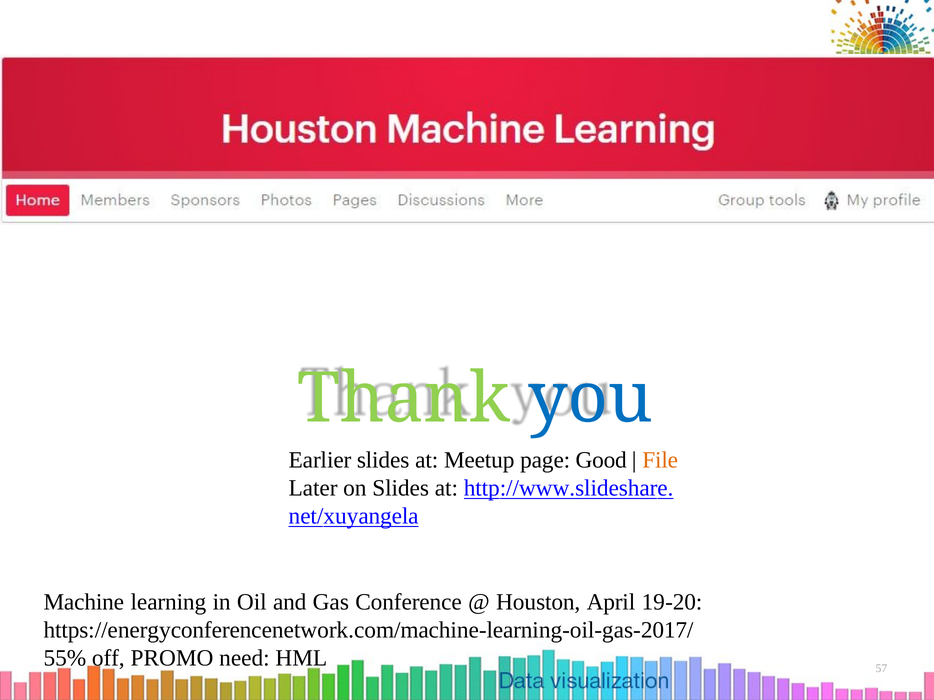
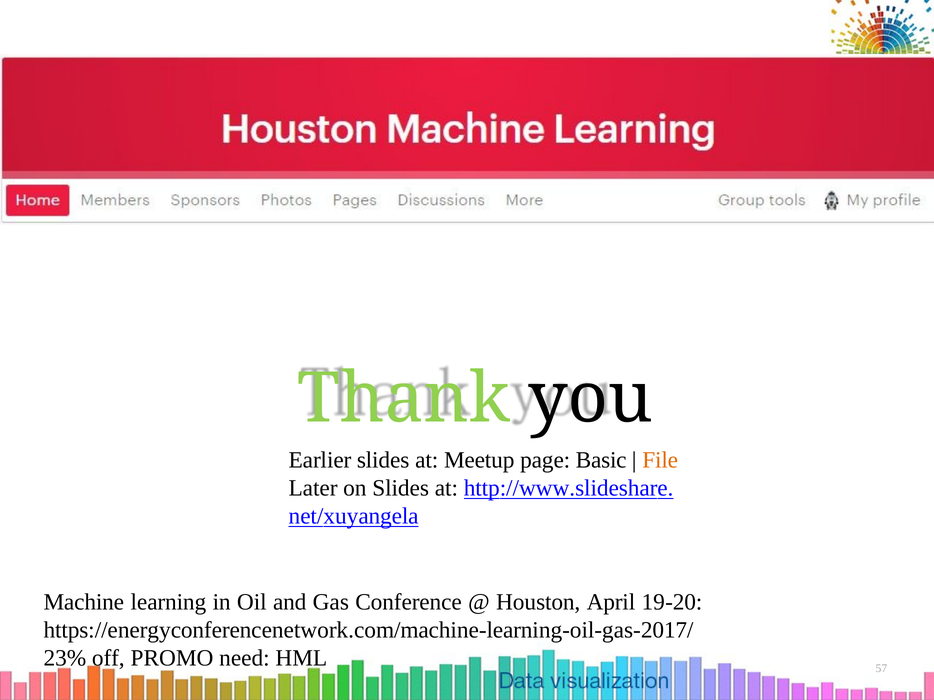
you colour: blue -> black (590, 399)
Good: Good -> Basic (601, 461)
55%: 55% -> 23% (65, 658)
